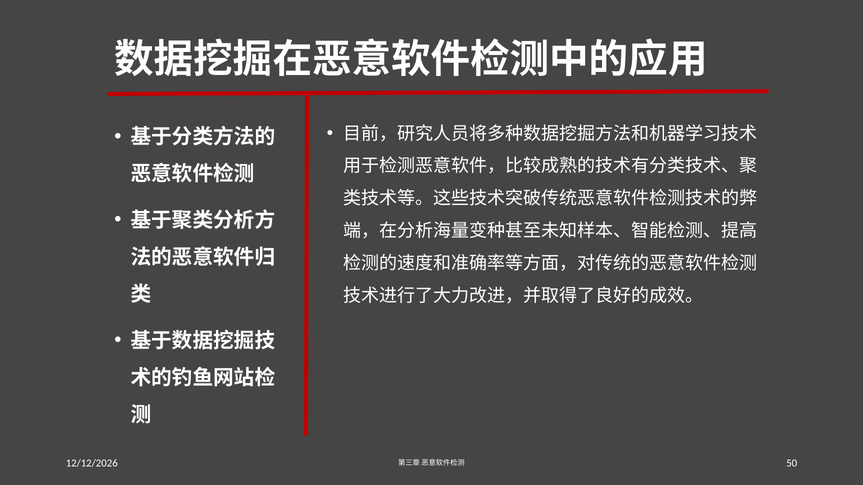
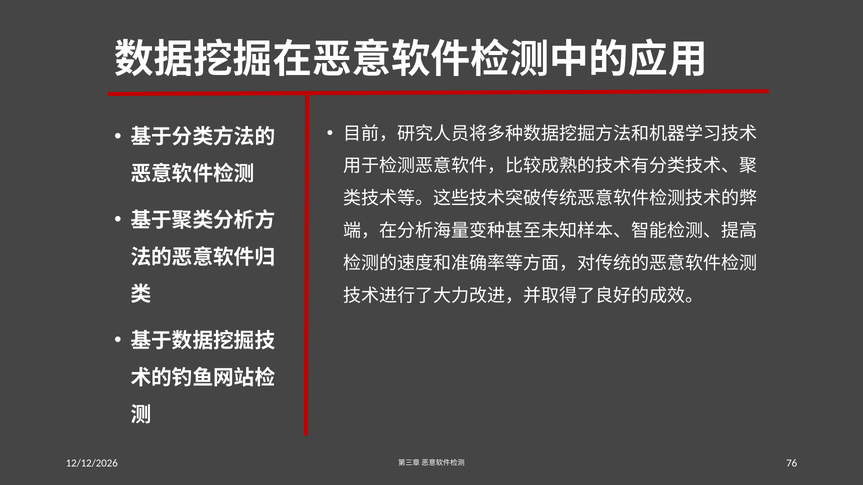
50: 50 -> 76 (792, 463)
